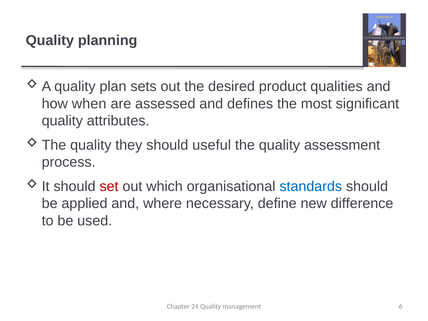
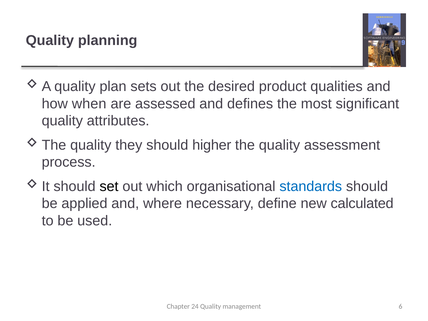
useful: useful -> higher (212, 145)
set colour: red -> black (109, 186)
difference: difference -> calculated (362, 204)
